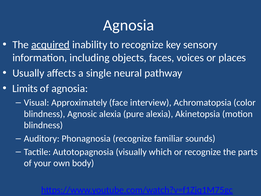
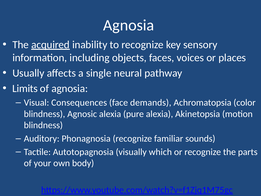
Approximately: Approximately -> Consequences (79, 102)
interview: interview -> demands (151, 102)
